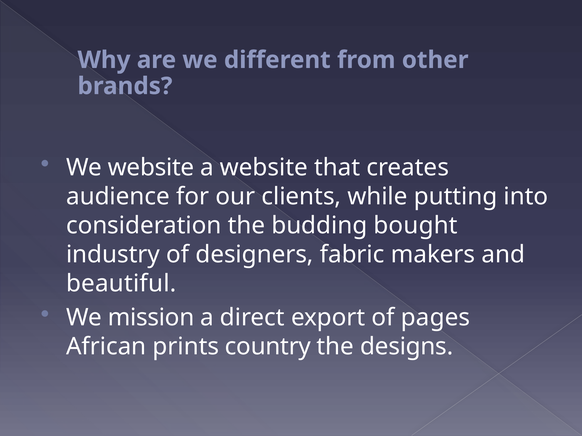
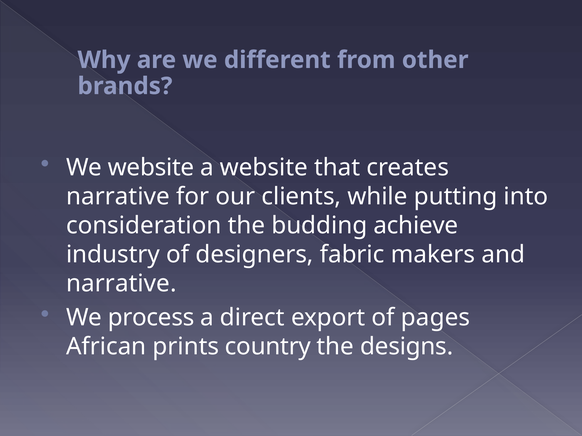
audience: audience -> narrative (118, 197)
bought: bought -> achieve (416, 226)
beautiful: beautiful -> narrative (121, 284)
mission: mission -> process (151, 318)
